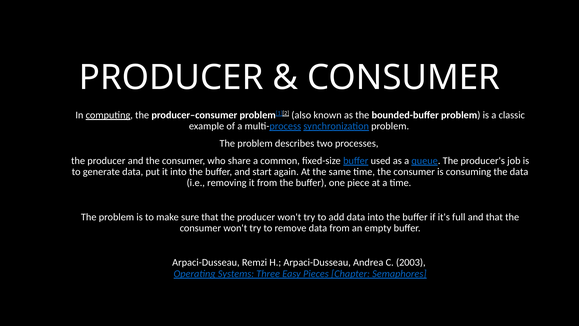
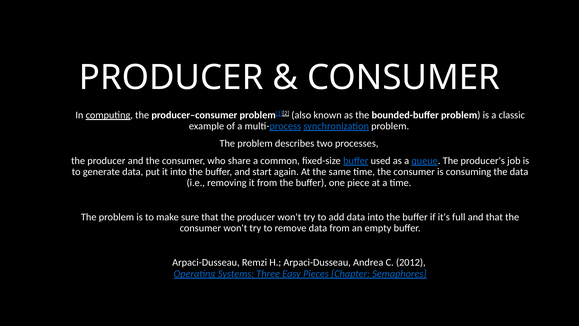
2003: 2003 -> 2012 (411, 262)
